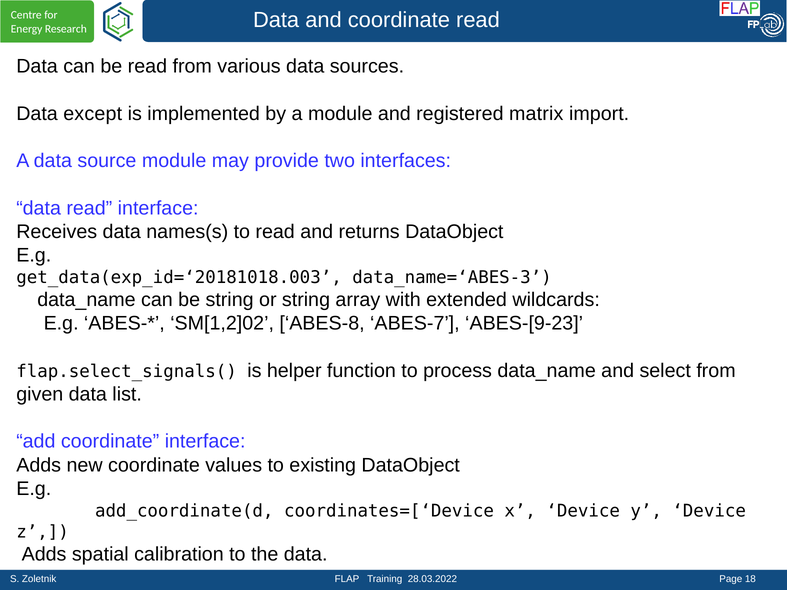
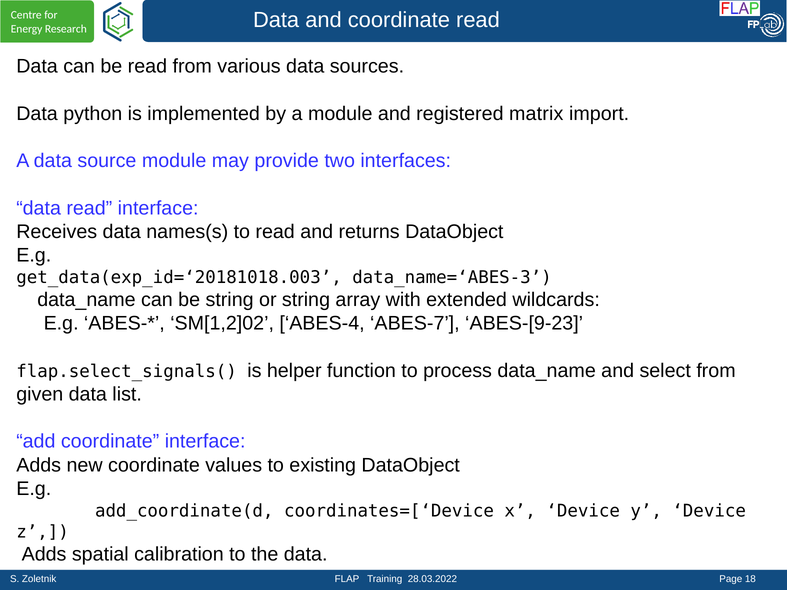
except: except -> python (93, 114)
ABES-8: ABES-8 -> ABES-4 (322, 324)
